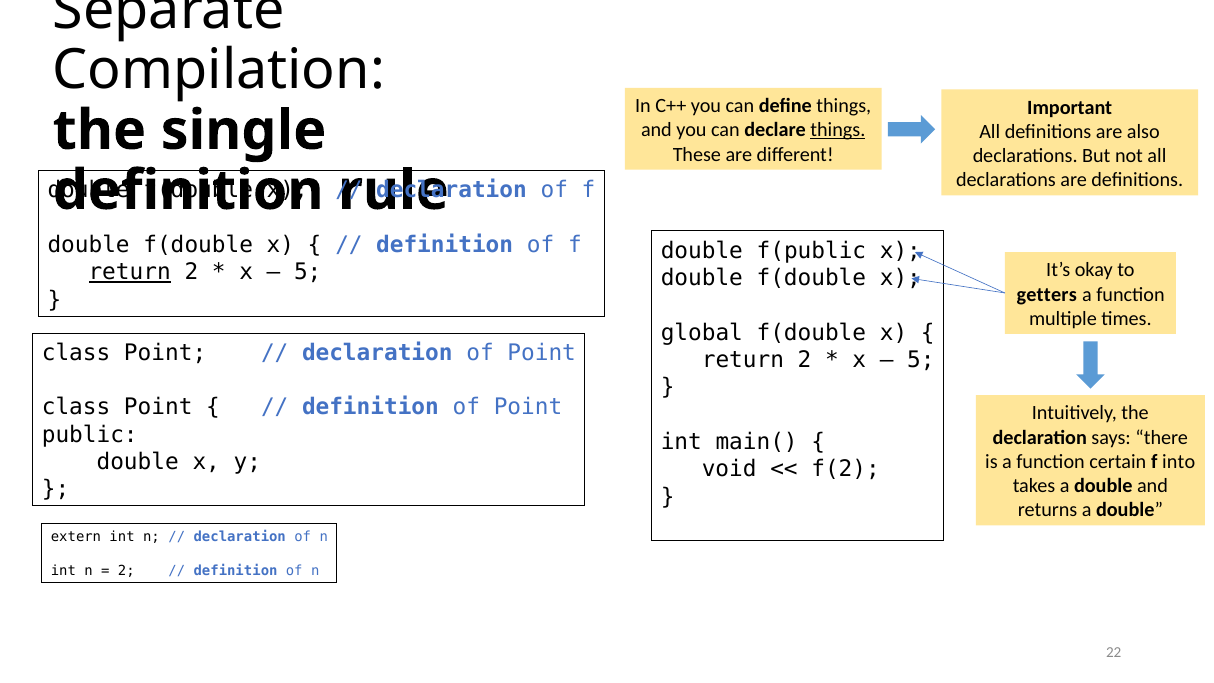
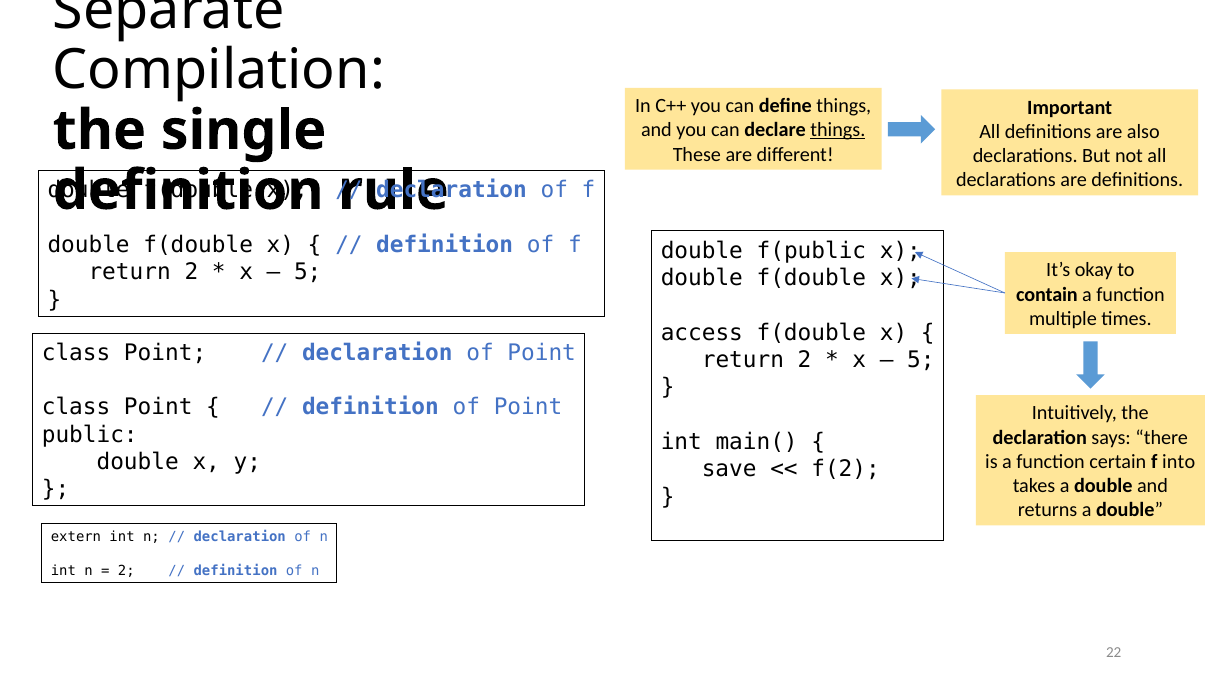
return underline: present -> none (130, 272)
getters: getters -> contain (1047, 294)
global: global -> access (702, 333)
void: void -> save (729, 469)
